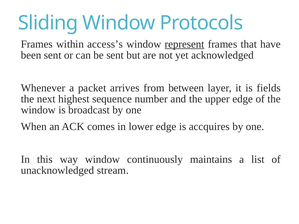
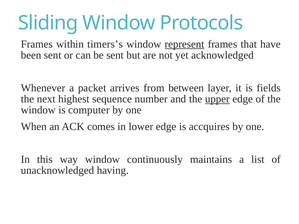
access’s: access’s -> timers’s (105, 44)
upper underline: none -> present (217, 99)
broadcast: broadcast -> computer (89, 110)
stream: stream -> having (113, 171)
